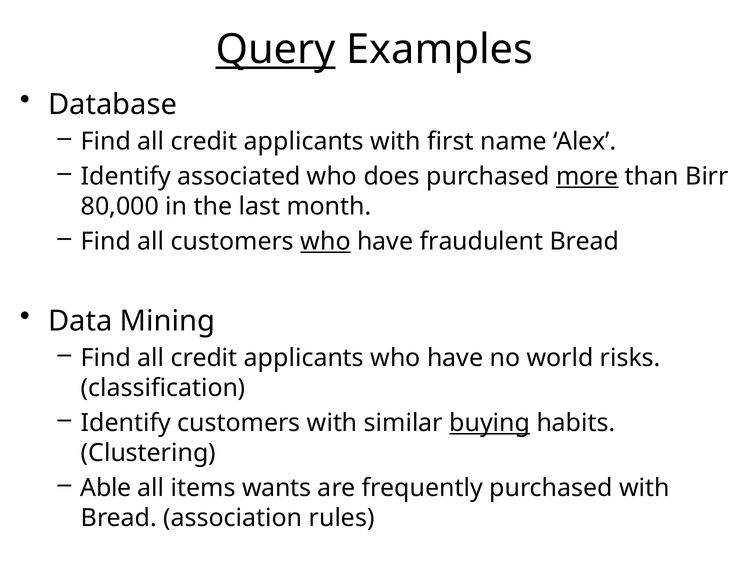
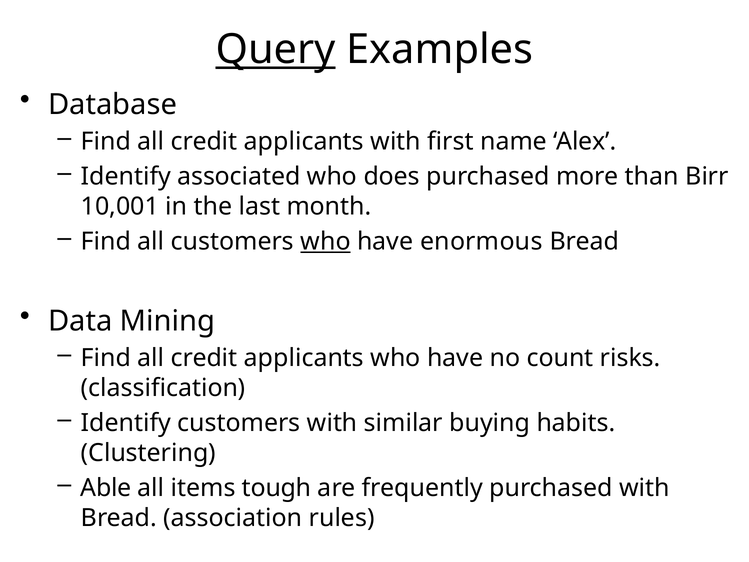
more underline: present -> none (587, 177)
80,000: 80,000 -> 10,001 (120, 206)
fraudulent: fraudulent -> enormous (481, 241)
world: world -> count (560, 358)
buying underline: present -> none (490, 423)
wants: wants -> tough (277, 488)
